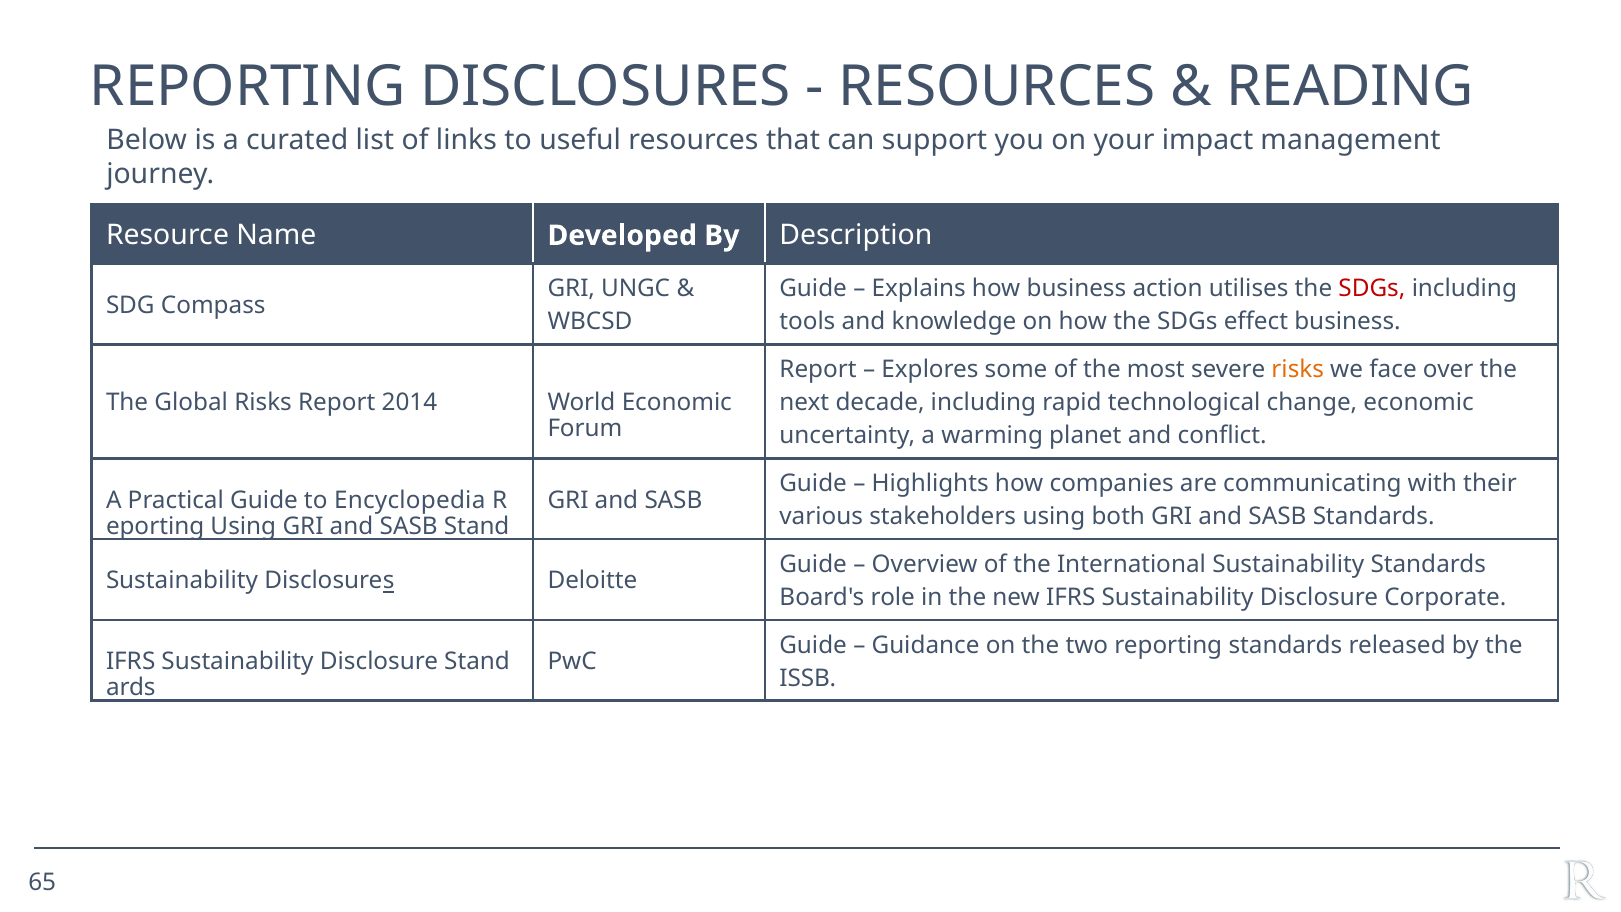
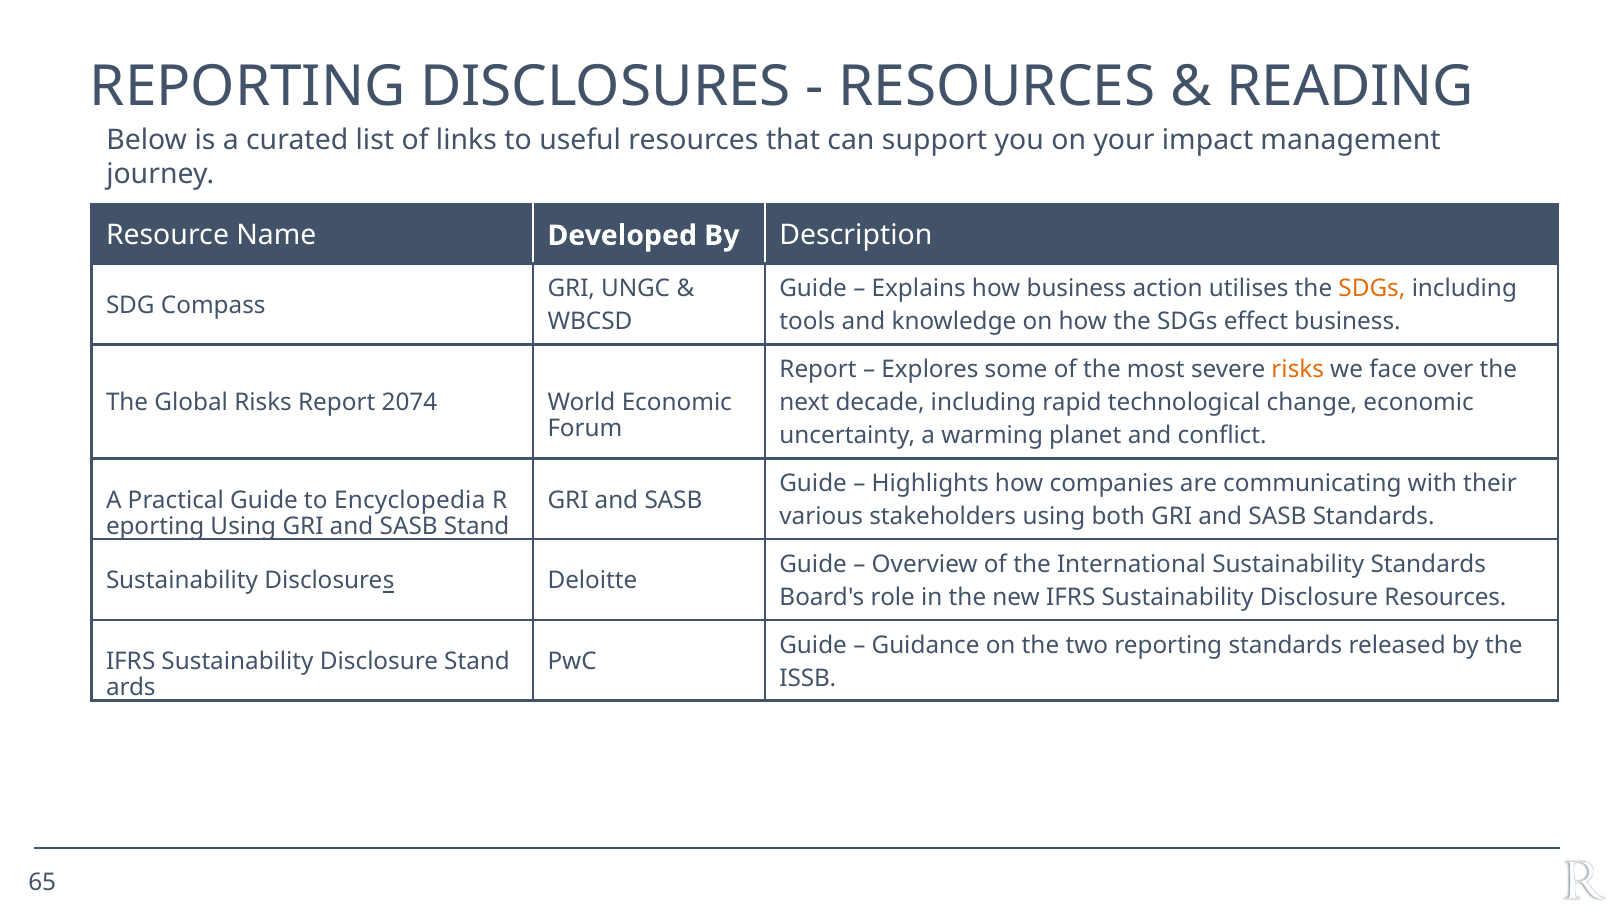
SDGs colour: red -> orange (1372, 289)
2014: 2014 -> 2074 (409, 403)
Disclosure Corporate: Corporate -> Resources (1445, 597)
